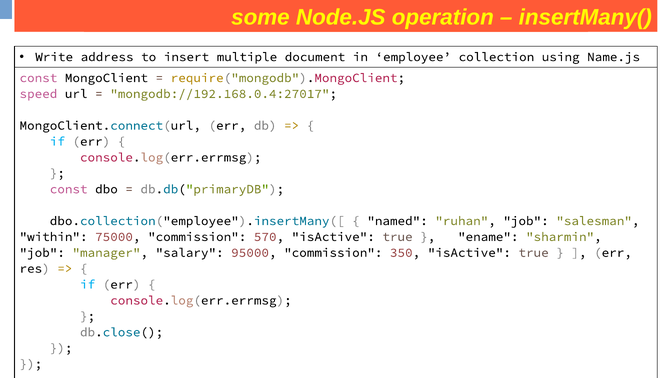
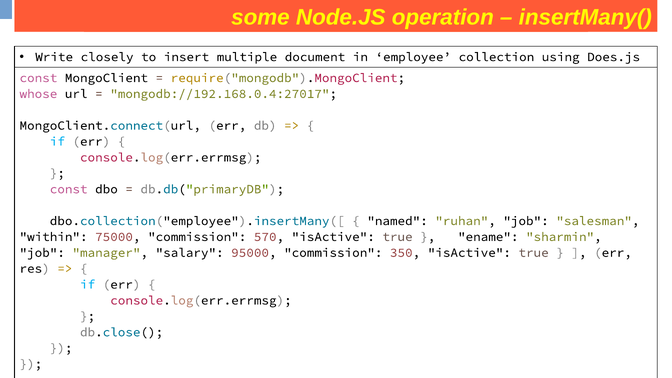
address: address -> closely (107, 57)
Name.js: Name.js -> Does.js (614, 57)
speed: speed -> whose (38, 94)
